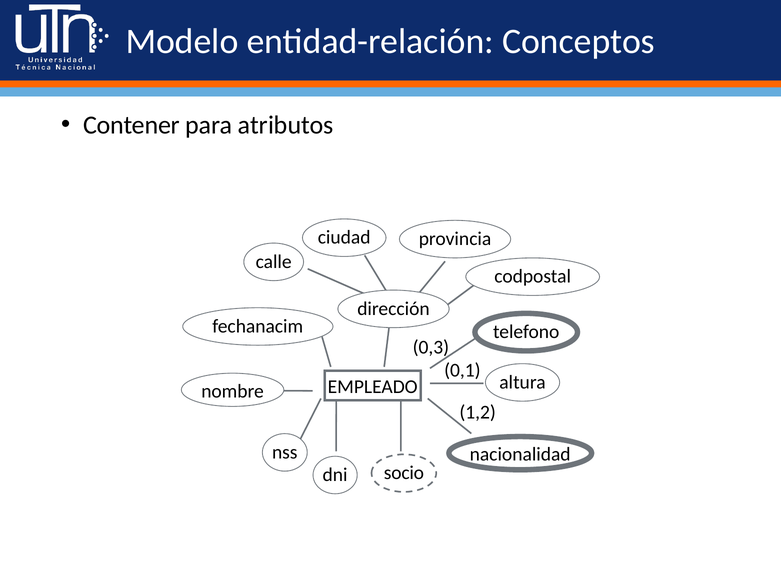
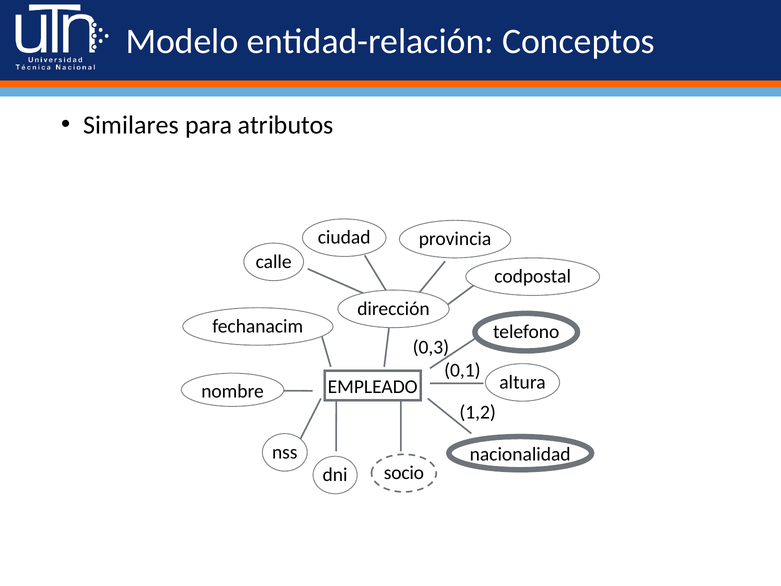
Contener: Contener -> Similares (131, 125)
